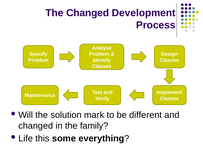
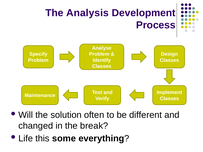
The Changed: Changed -> Analysis (88, 13)
mark: mark -> often (94, 115)
family: family -> break (94, 126)
